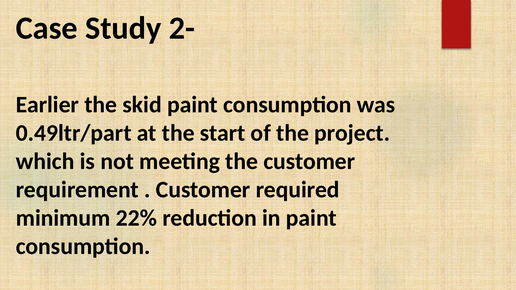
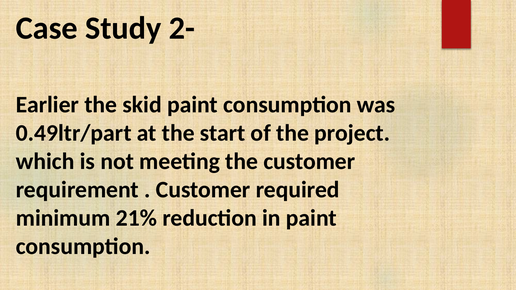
22%: 22% -> 21% (136, 218)
